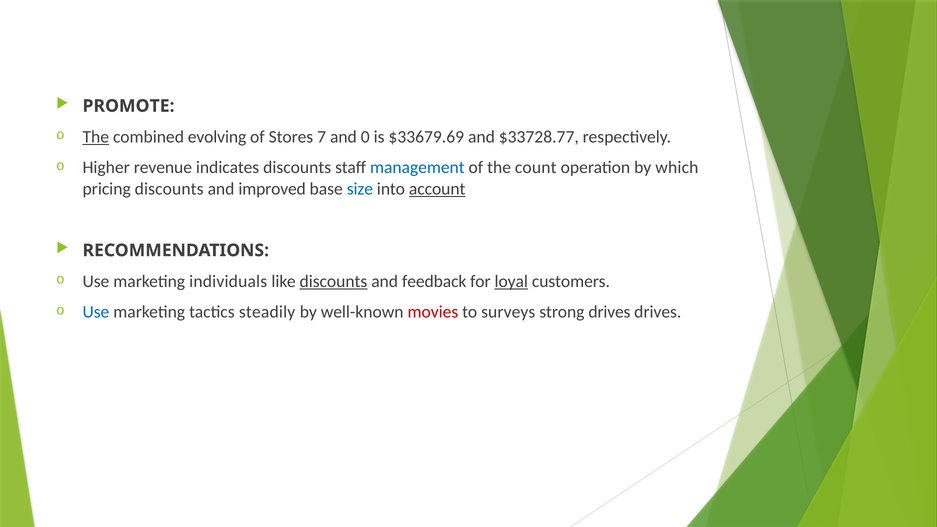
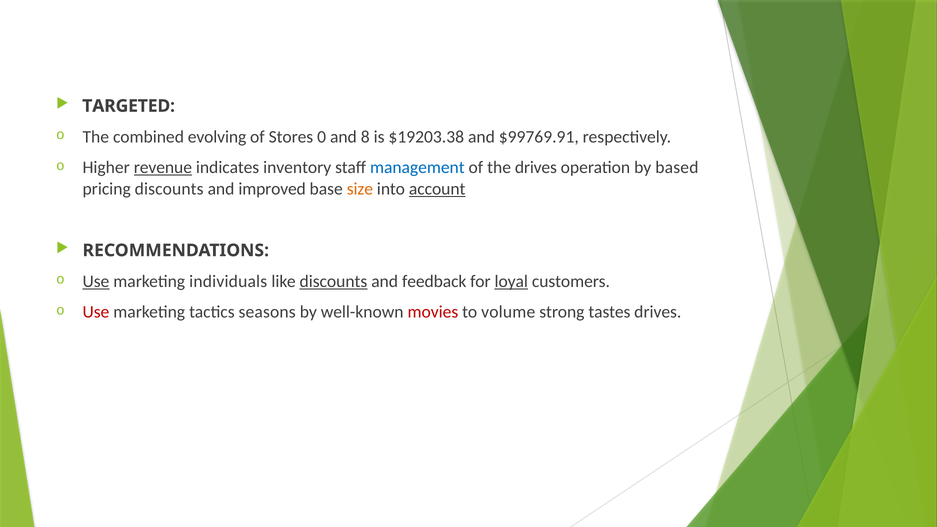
PROMOTE: PROMOTE -> TARGETED (129, 106)
The underline: present -> none (96, 137)
7: 7 -> 0 (322, 137)
0: 0 -> 8 (365, 137)
$33679.69: $33679.69 -> $19203.38 (426, 137)
$33728.77: $33728.77 -> $99769.91 (539, 137)
revenue underline: none -> present (163, 168)
indicates discounts: discounts -> inventory (297, 168)
the count: count -> drives (536, 168)
which: which -> based (677, 168)
size colour: blue -> orange (360, 189)
Use underline: none -> present (96, 281)
Use colour: blue -> red (96, 312)
steadily: steadily -> seasons (267, 312)
surveys: surveys -> volume (508, 312)
strong drives: drives -> tastes (609, 312)
